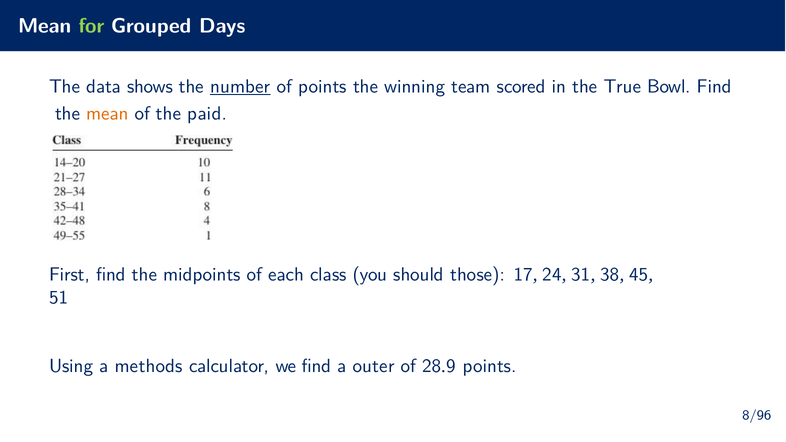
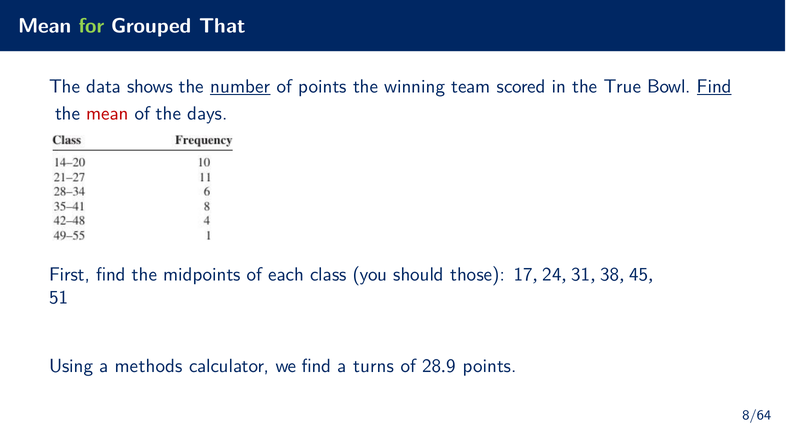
Days: Days -> That (222, 26)
Find underline: none -> present (714, 86)
mean colour: orange -> red (108, 113)
paid: paid -> days (207, 113)
outer: outer -> turns (374, 366)
8/96: 8/96 -> 8/64 (757, 415)
